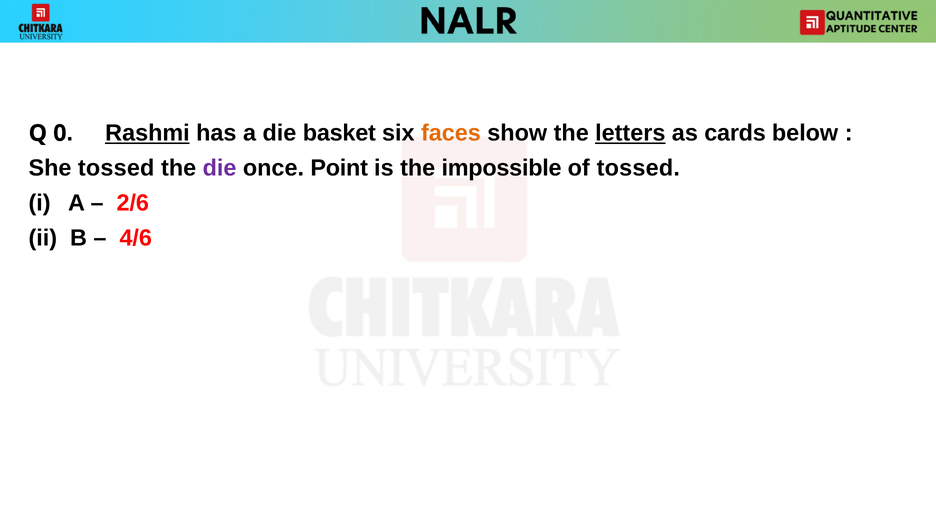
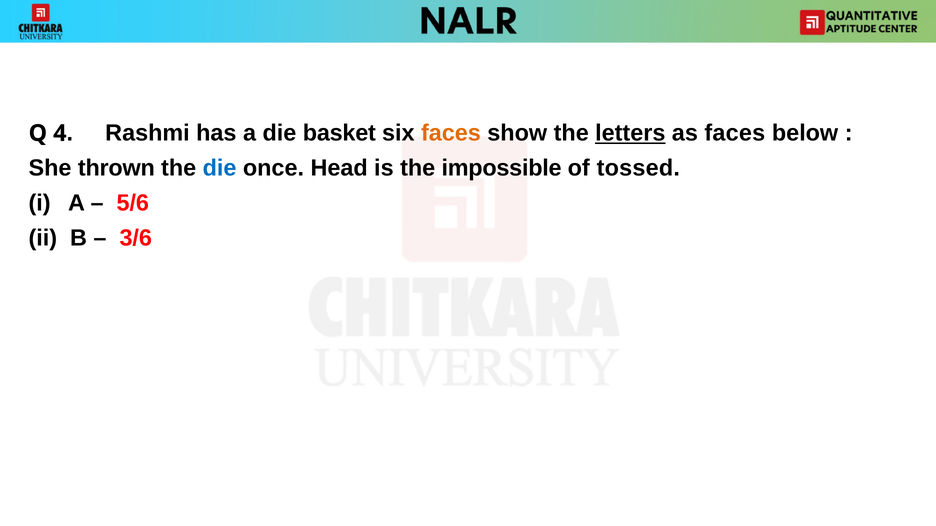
0: 0 -> 4 (60, 133)
Rashmi underline: present -> none (147, 133)
as cards: cards -> faces (735, 133)
She tossed: tossed -> thrown (116, 168)
die colour: purple -> blue (220, 168)
Point: Point -> Head (339, 168)
2/6: 2/6 -> 5/6 (133, 203)
4/6: 4/6 -> 3/6 (136, 238)
